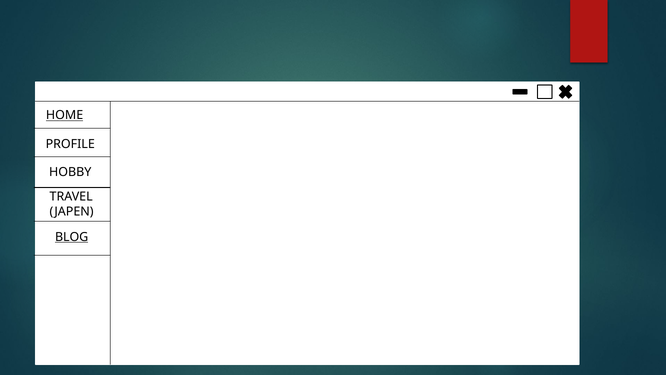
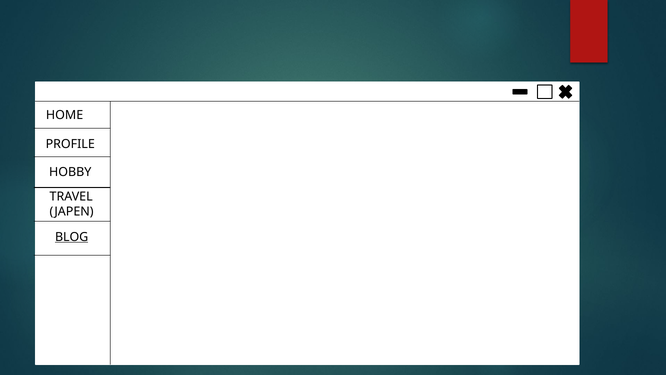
HOME underline: present -> none (65, 115)
